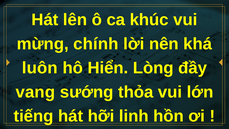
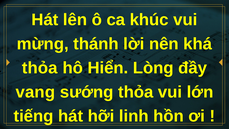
chính: chính -> thánh (96, 44)
luôn: luôn -> thỏa (40, 68)
